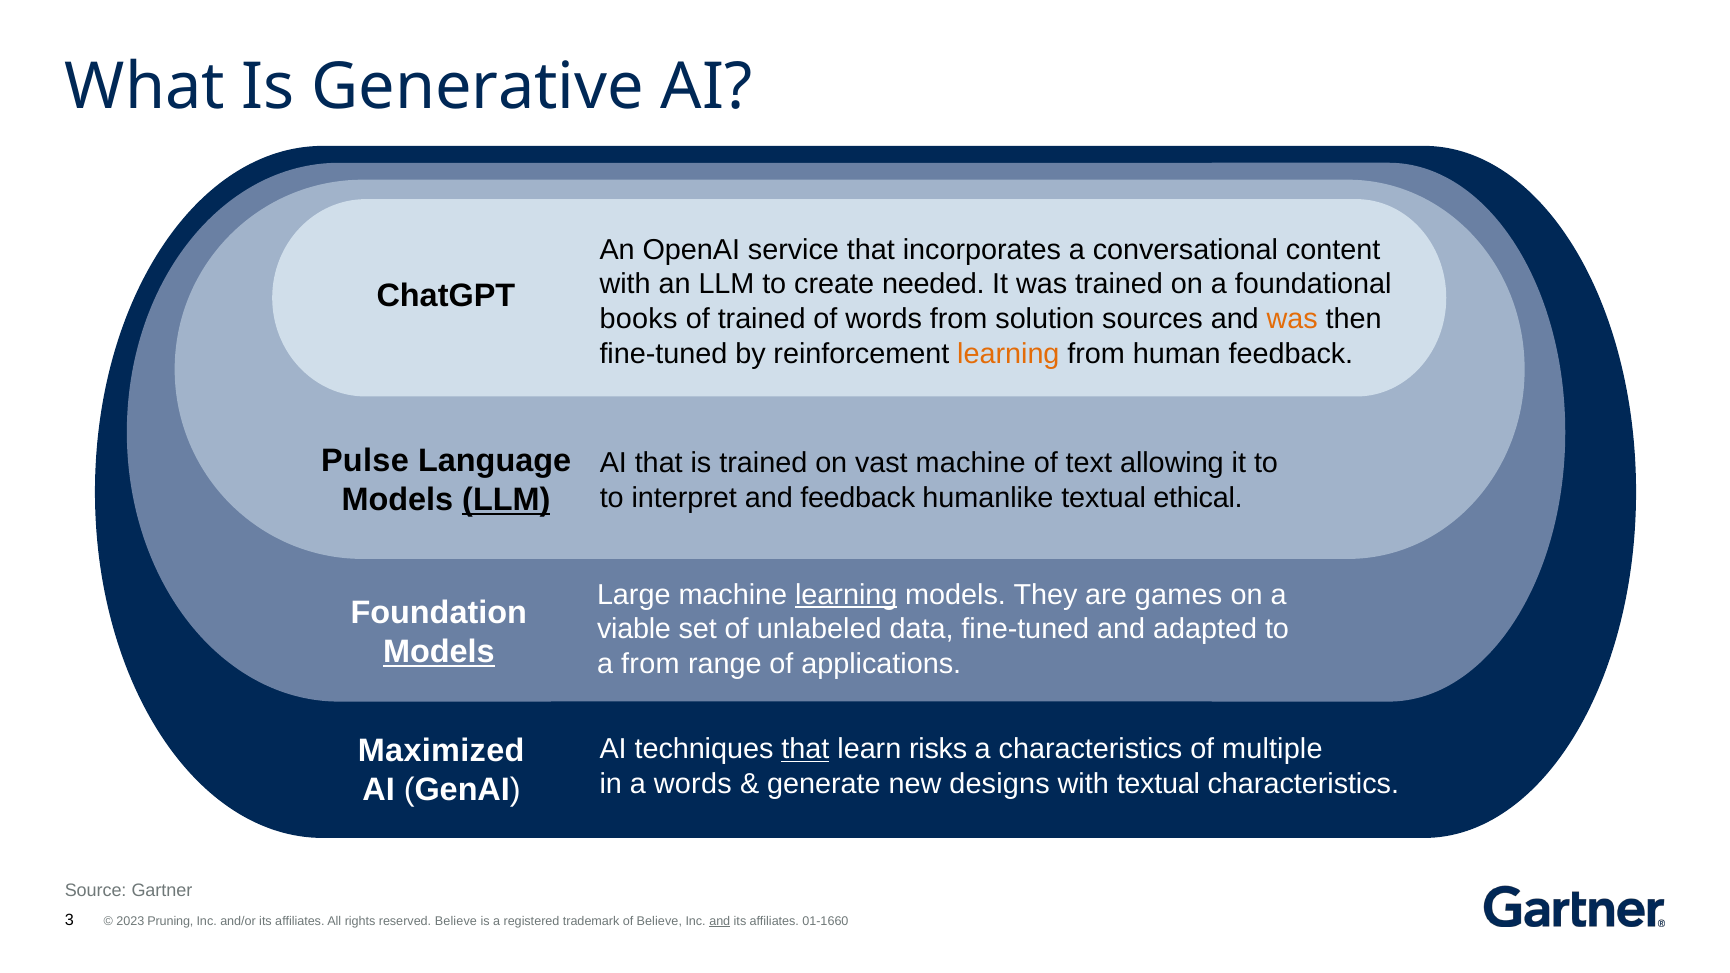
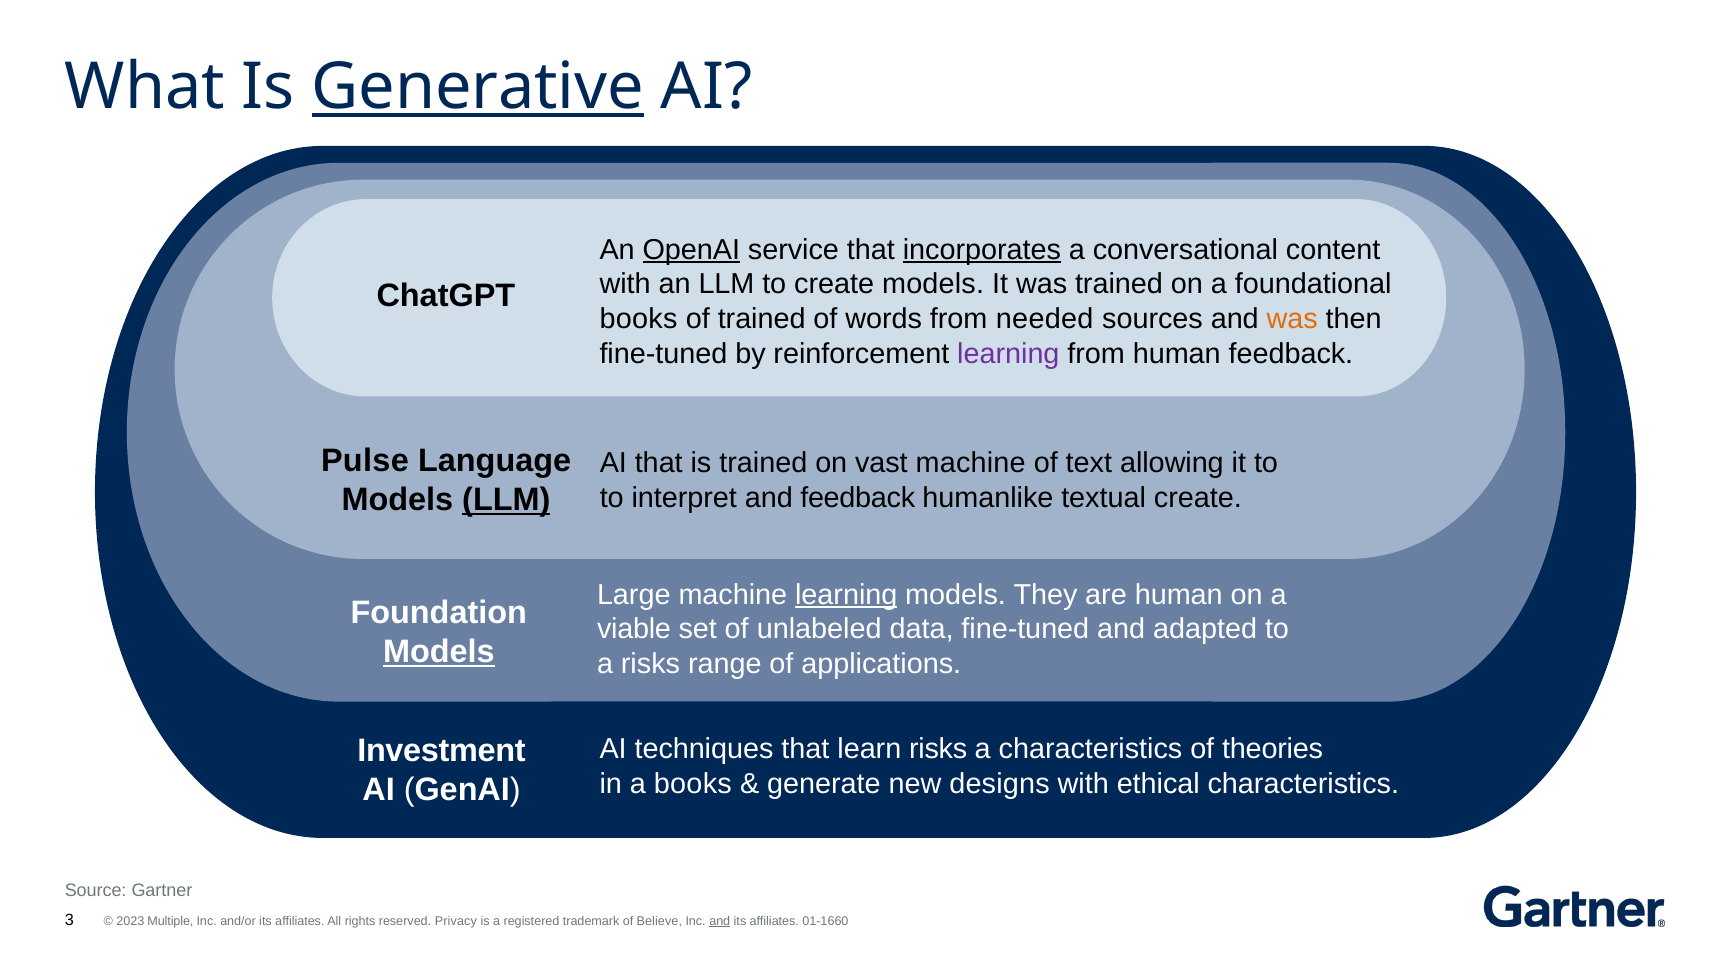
Generative underline: none -> present (478, 87)
OpenAI underline: none -> present (691, 250)
incorporates underline: none -> present (982, 250)
create needed: needed -> models (933, 285)
solution: solution -> needed (1045, 319)
learning colour: orange -> purple (1008, 354)
textual ethical: ethical -> create (1198, 498)
are games: games -> human (1179, 595)
a from: from -> risks (650, 664)
Maximized: Maximized -> Investment (441, 751)
that underline: present -> none (805, 749)
multiple: multiple -> theories (1273, 749)
a words: words -> books (693, 784)
with textual: textual -> ethical (1158, 784)
Pruning: Pruning -> Multiple (170, 921)
Believe: Believe -> Privacy (456, 921)
